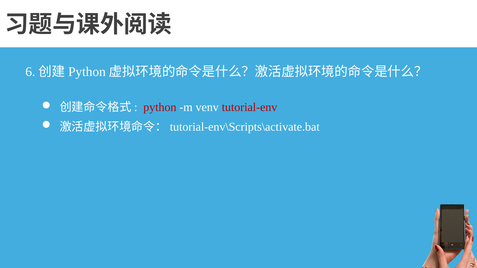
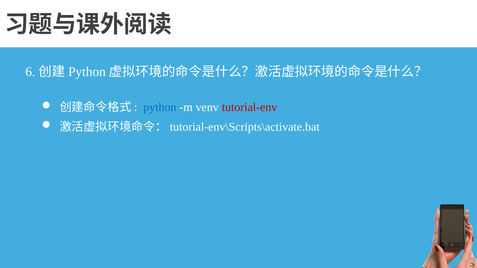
python colour: red -> blue (160, 108)
